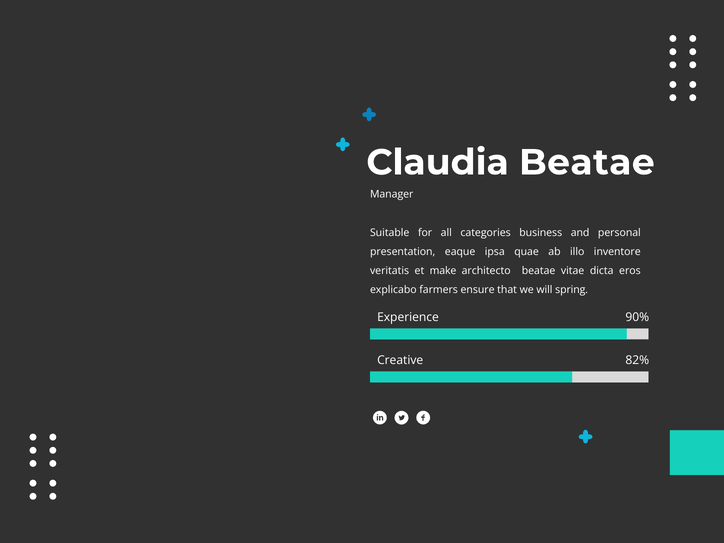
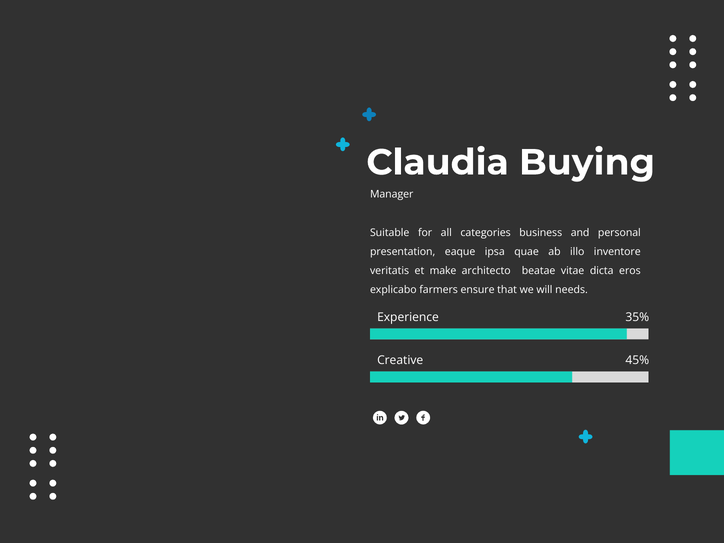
Claudia Beatae: Beatae -> Buying (587, 162)
spring: spring -> needs (572, 290)
90%: 90% -> 35% (637, 317)
82%: 82% -> 45% (637, 360)
